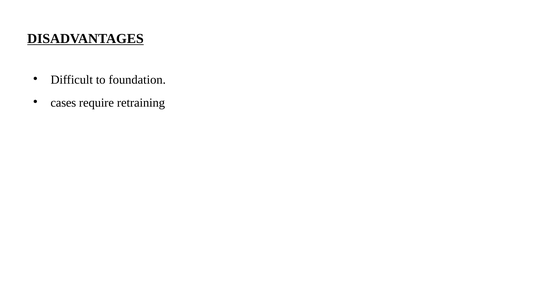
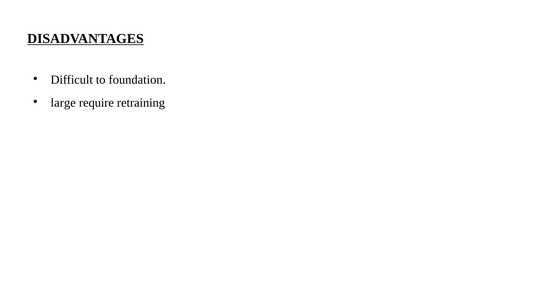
cases: cases -> large (63, 103)
